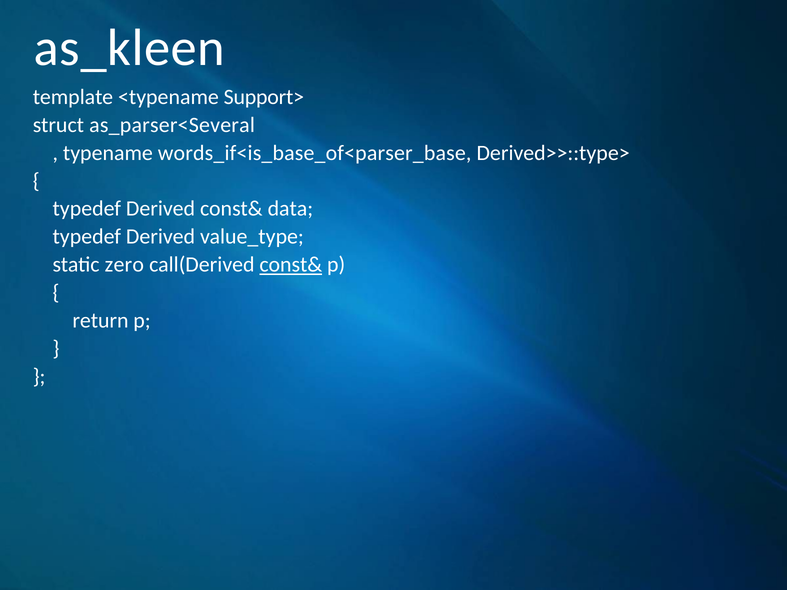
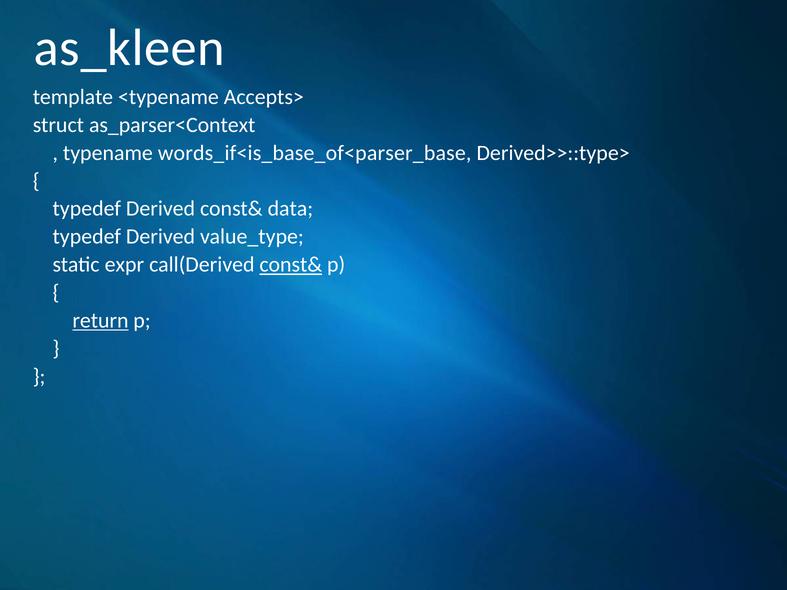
Support>: Support> -> Accepts> (264, 97)
as_parser<Several: as_parser<Several -> as_parser<Context (172, 125)
zero: zero -> expr (124, 265)
return underline: none -> present (100, 321)
